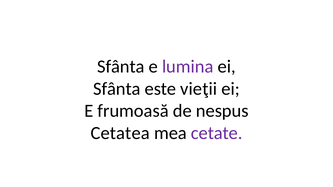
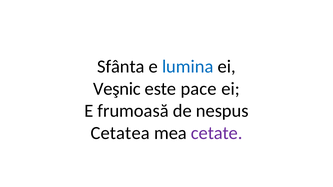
lumina colour: purple -> blue (188, 67)
Sfânta: Sfânta -> Veşnic (117, 89)
vieţii: vieţii -> pace (199, 89)
